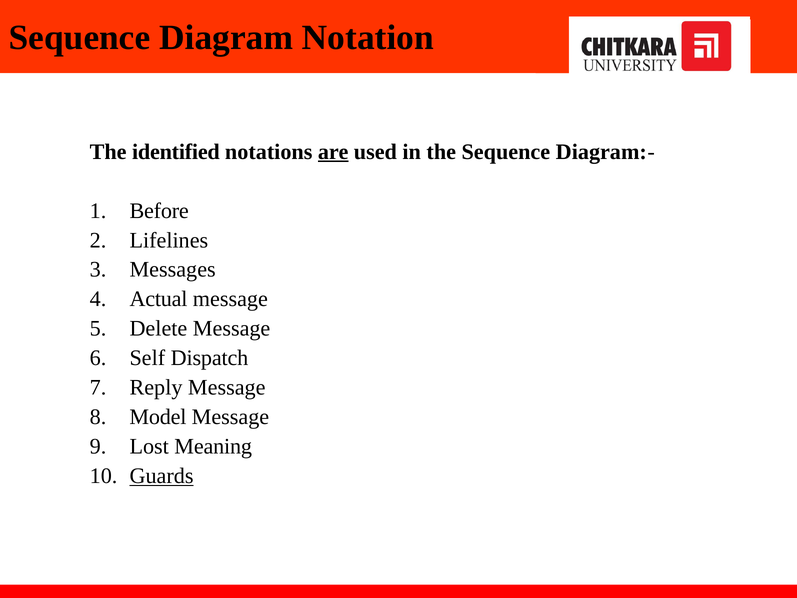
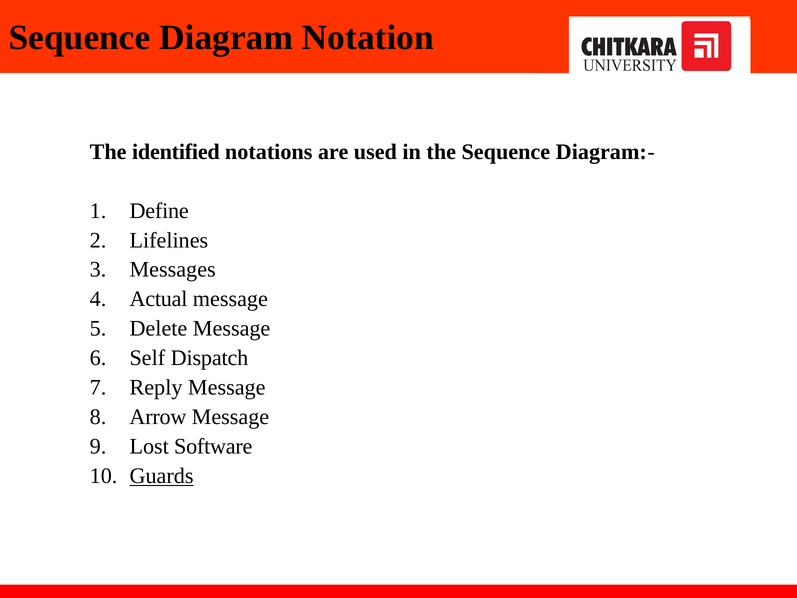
are underline: present -> none (333, 152)
Before: Before -> Define (159, 211)
Model: Model -> Arrow (158, 417)
Meaning: Meaning -> Software (213, 446)
